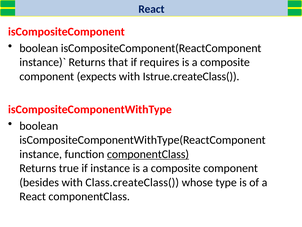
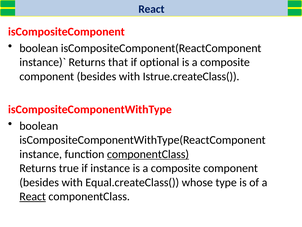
requires: requires -> optional (159, 62)
expects: expects -> besides (96, 76)
Class.createClass(: Class.createClass( -> Equal.createClass( (132, 182)
React underline: none -> present (33, 196)
